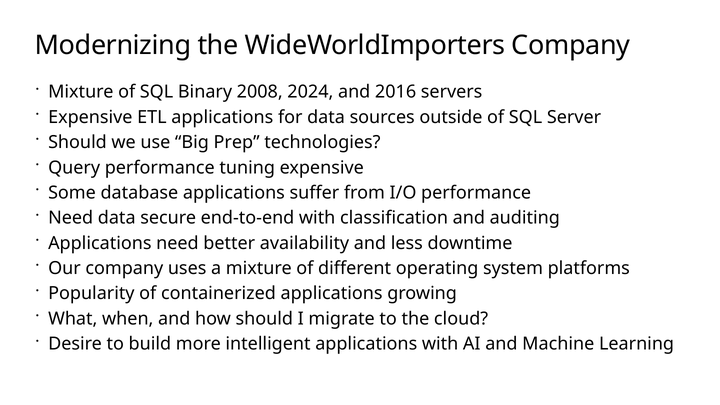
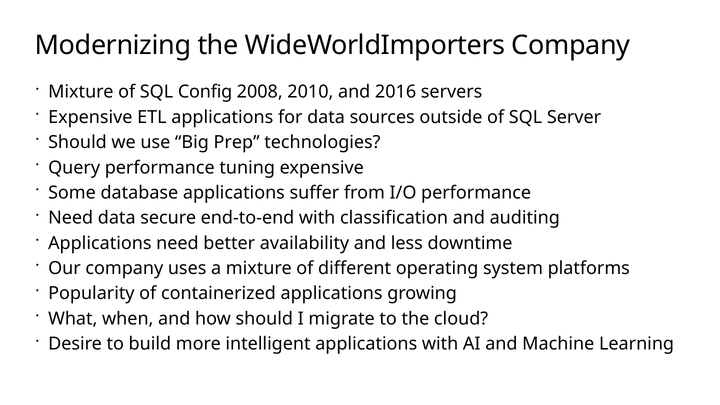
Binary: Binary -> Config (205, 92)
2024: 2024 -> 2010 (310, 92)
